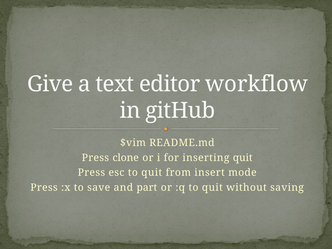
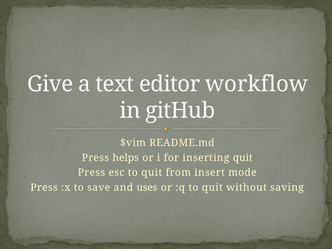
clone: clone -> helps (126, 158)
part: part -> uses (147, 188)
